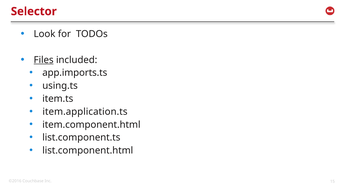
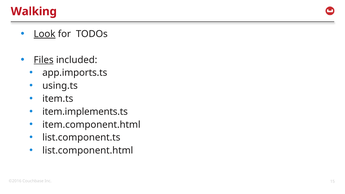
Selector: Selector -> Walking (34, 11)
Look underline: none -> present (45, 34)
item.application.ts: item.application.ts -> item.implements.ts (85, 112)
